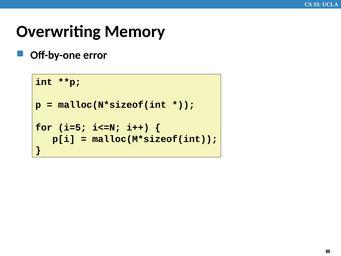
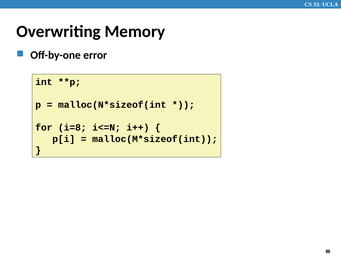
i=5: i=5 -> i=8 (72, 127)
